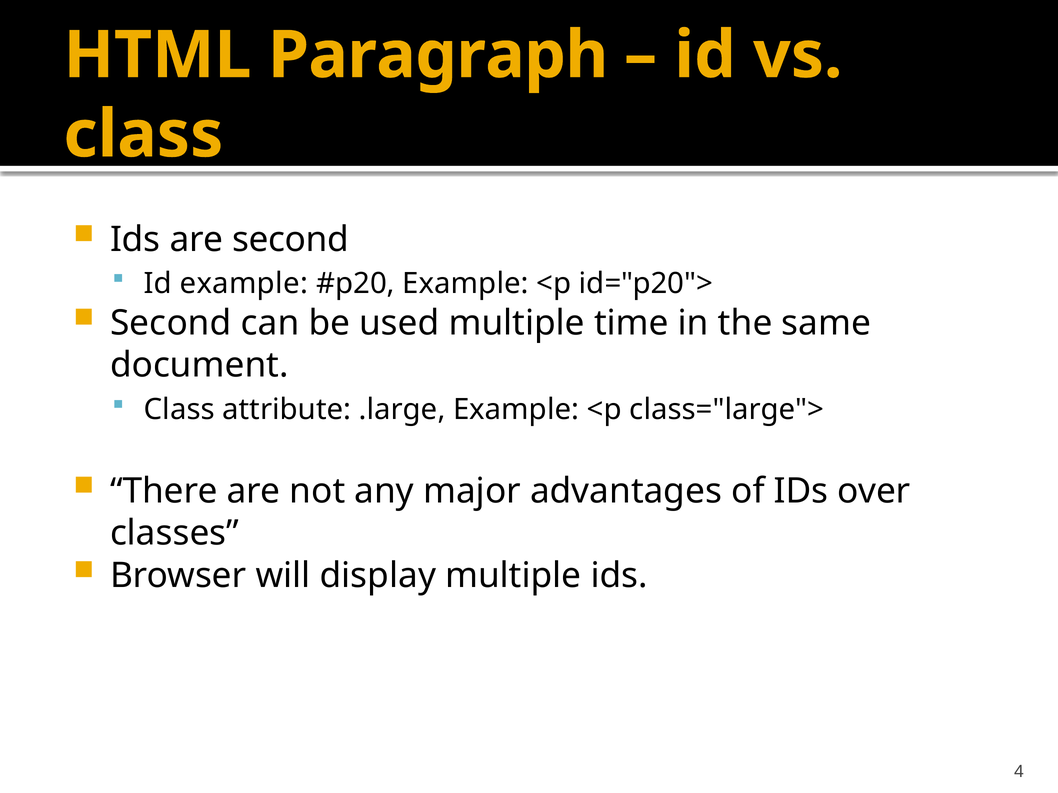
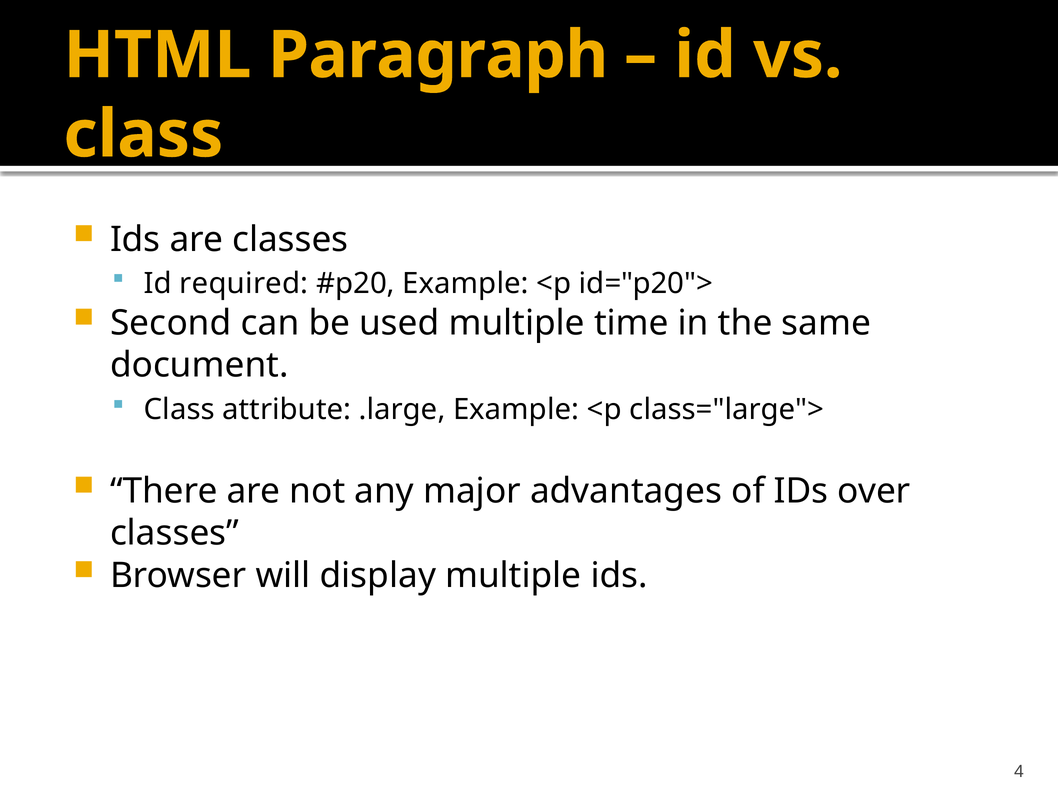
are second: second -> classes (290, 240)
Id example: example -> required (244, 284)
